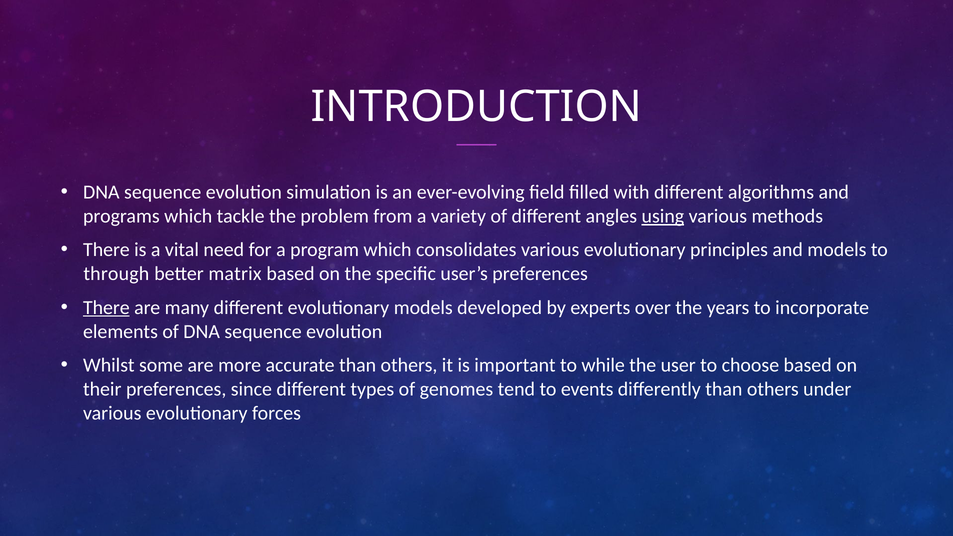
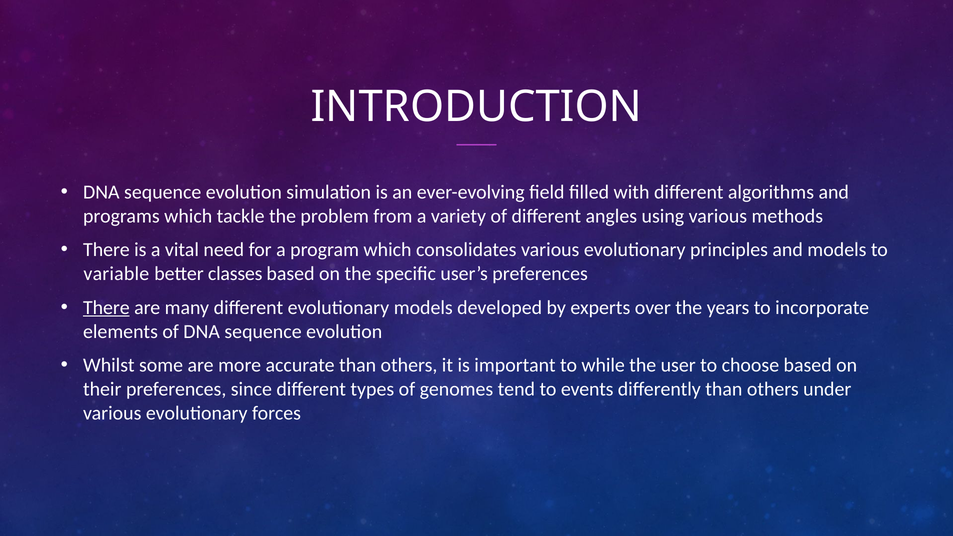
using underline: present -> none (663, 216)
through: through -> variable (116, 274)
matrix: matrix -> classes (235, 274)
